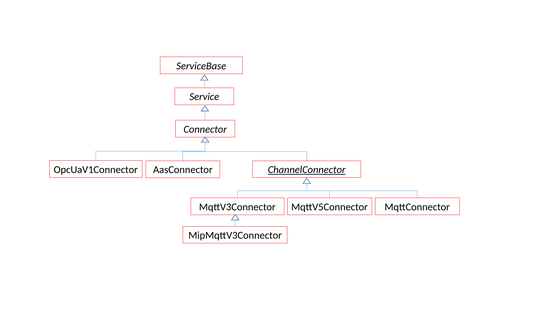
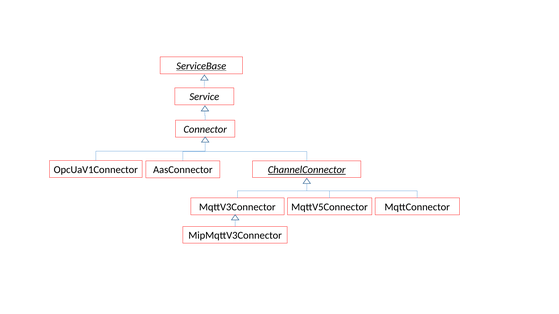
ServiceBase underline: none -> present (201, 66)
